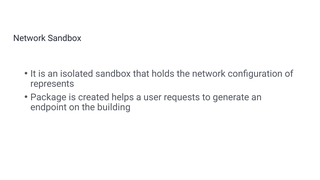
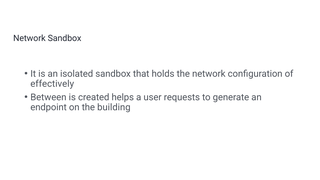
represents: represents -> effectively (52, 84)
Package: Package -> Between (48, 97)
